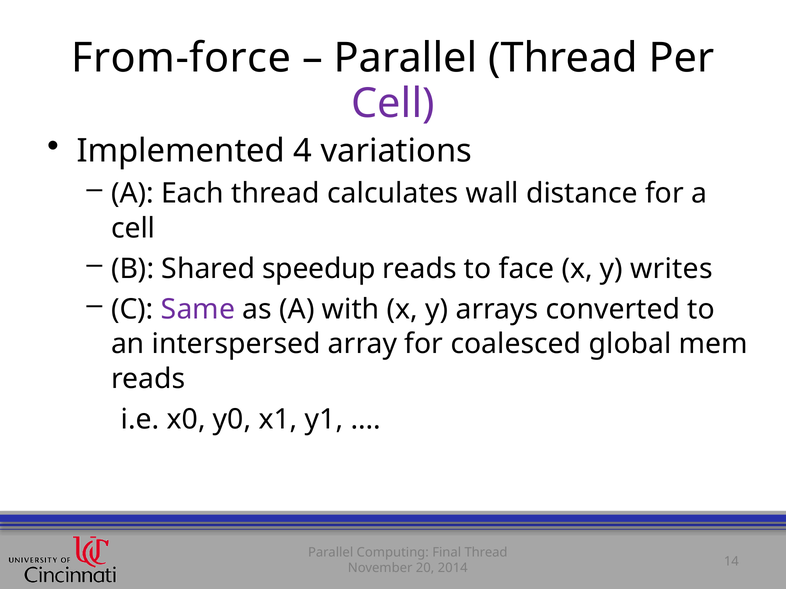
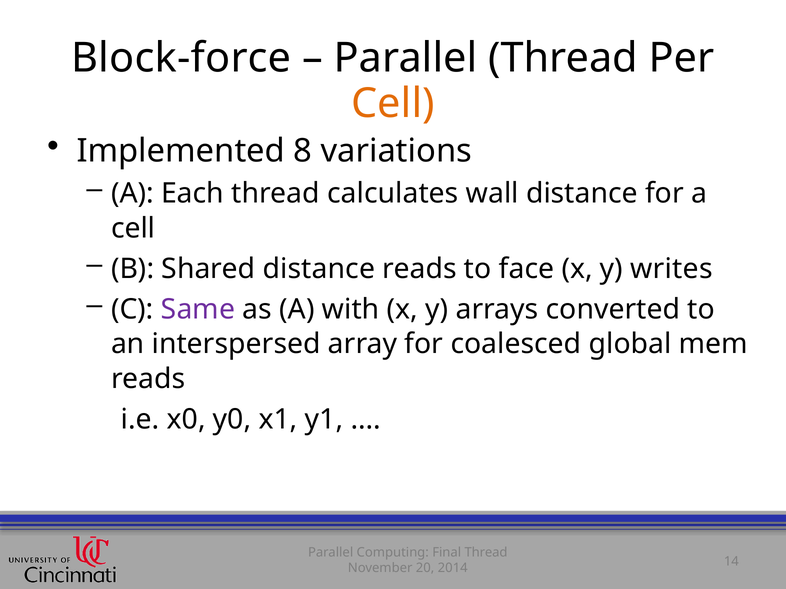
From-force: From-force -> Block-force (181, 58)
Cell colour: purple -> orange (393, 103)
4: 4 -> 8 (303, 151)
Shared speedup: speedup -> distance (319, 269)
